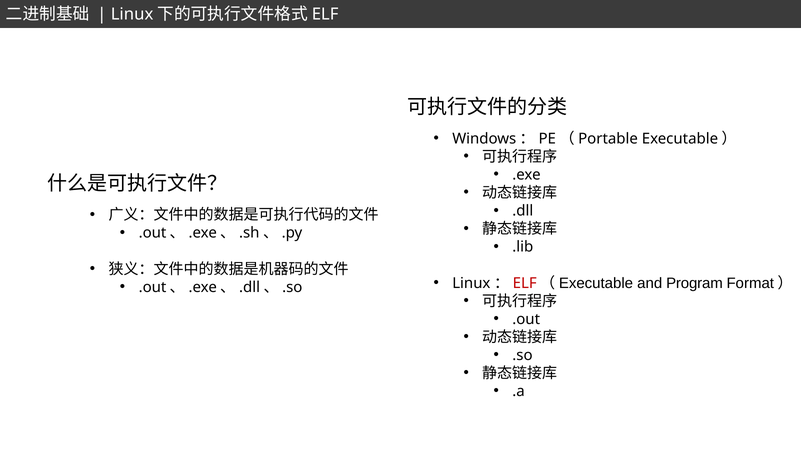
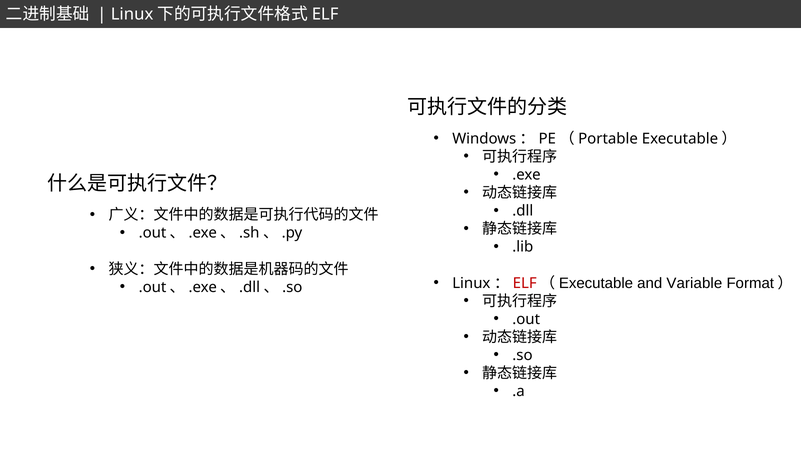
Program: Program -> Variable (694, 283)
